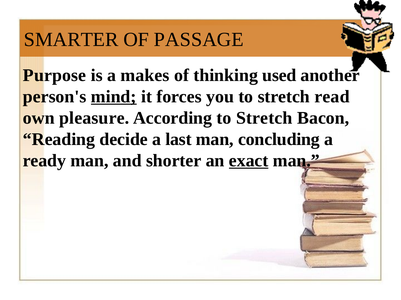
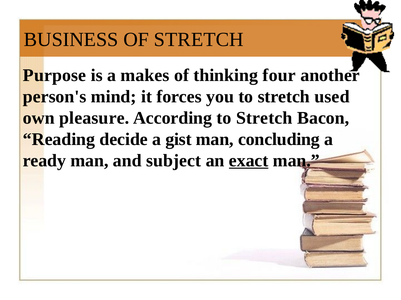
SMARTER: SMARTER -> BUSINESS (71, 40)
OF PASSAGE: PASSAGE -> STRETCH (199, 40)
used: used -> four (279, 75)
mind underline: present -> none (114, 97)
read: read -> used (332, 97)
last: last -> gist (179, 140)
shorter: shorter -> subject (174, 161)
